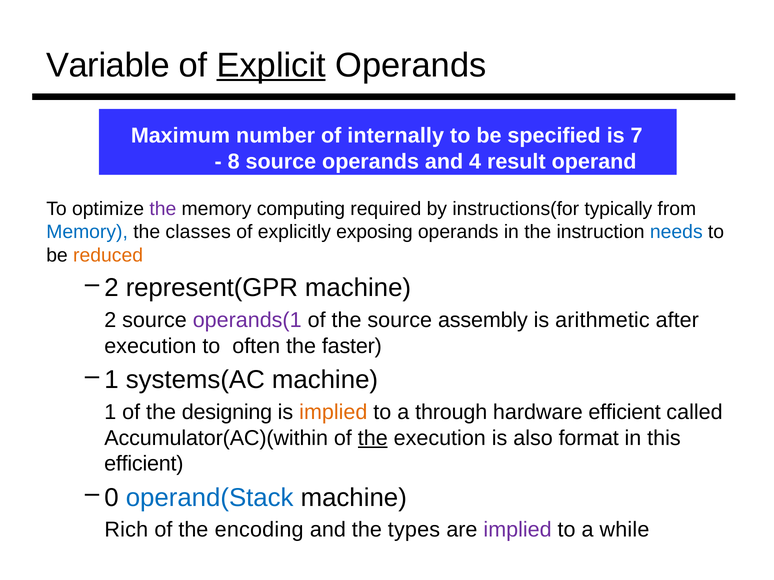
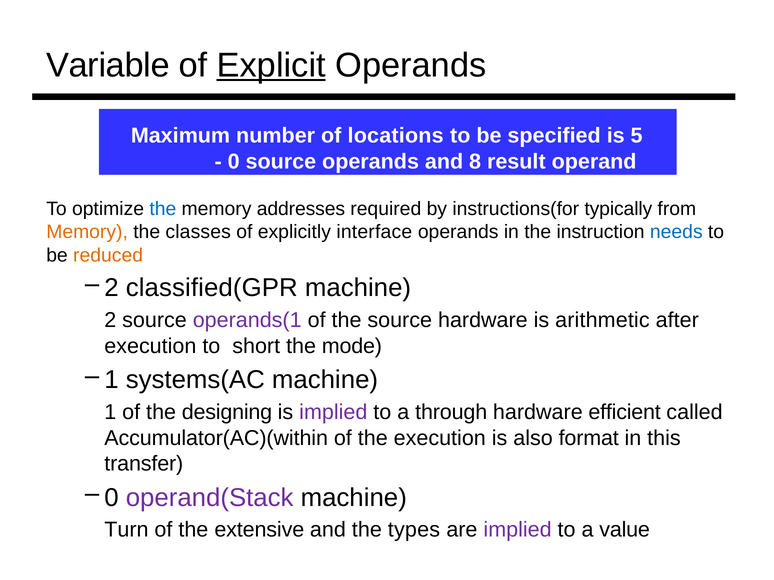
internally: internally -> locations (396, 136)
7: 7 -> 5 (637, 136)
8: 8 -> 0 (234, 162)
4: 4 -> 8 (475, 162)
the colour: purple -> blue (163, 209)
computing: computing -> addresses (301, 209)
Memory colour: blue -> orange (87, 232)
exposing: exposing -> interface (374, 232)
represent(GPR: represent(GPR -> classified(GPR (212, 288)
source assembly: assembly -> hardware (483, 320)
often: often -> short (256, 346)
faster: faster -> mode (352, 346)
implied colour: orange -> purple (333, 412)
the underline: present -> none (373, 438)
efficient: efficient -> transfer (144, 464)
operand(Stack colour: blue -> purple (210, 498)
Rich: Rich -> Turn (126, 530)
encoding: encoding -> extensive (259, 530)
while: while -> value (625, 530)
